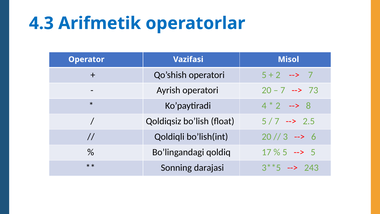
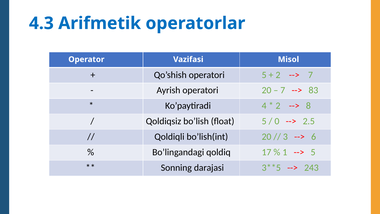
73: 73 -> 83 (313, 90)
7: 7 -> 0 (277, 121)
5: 5 -> 1 (285, 152)
